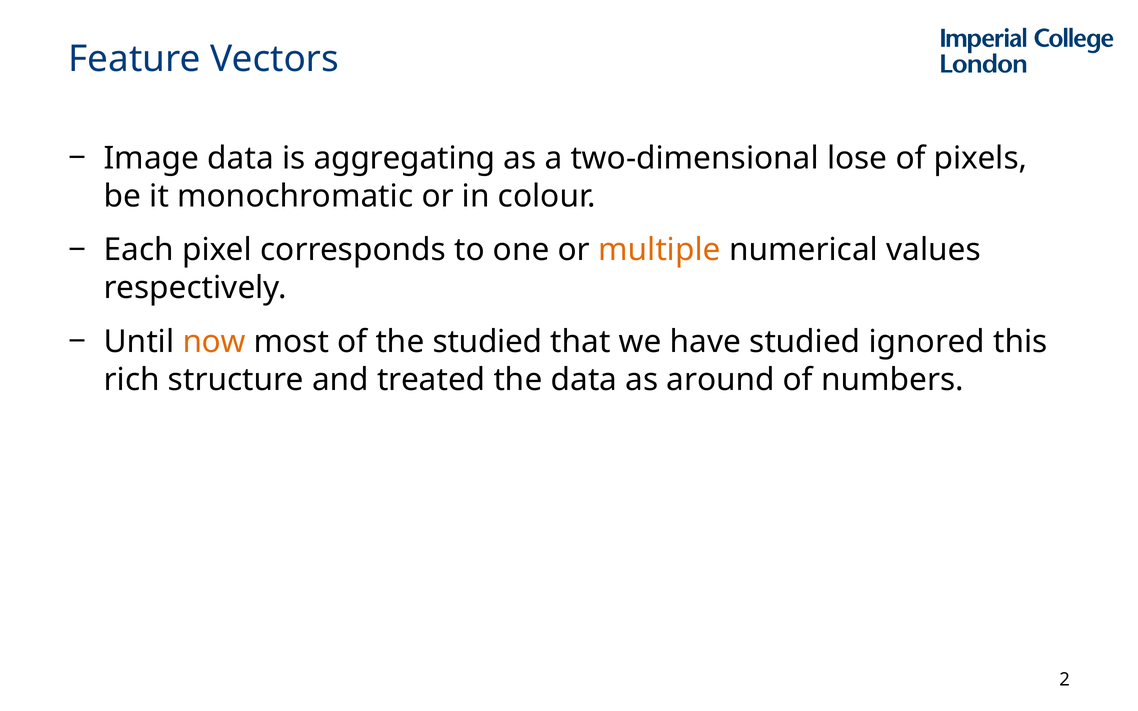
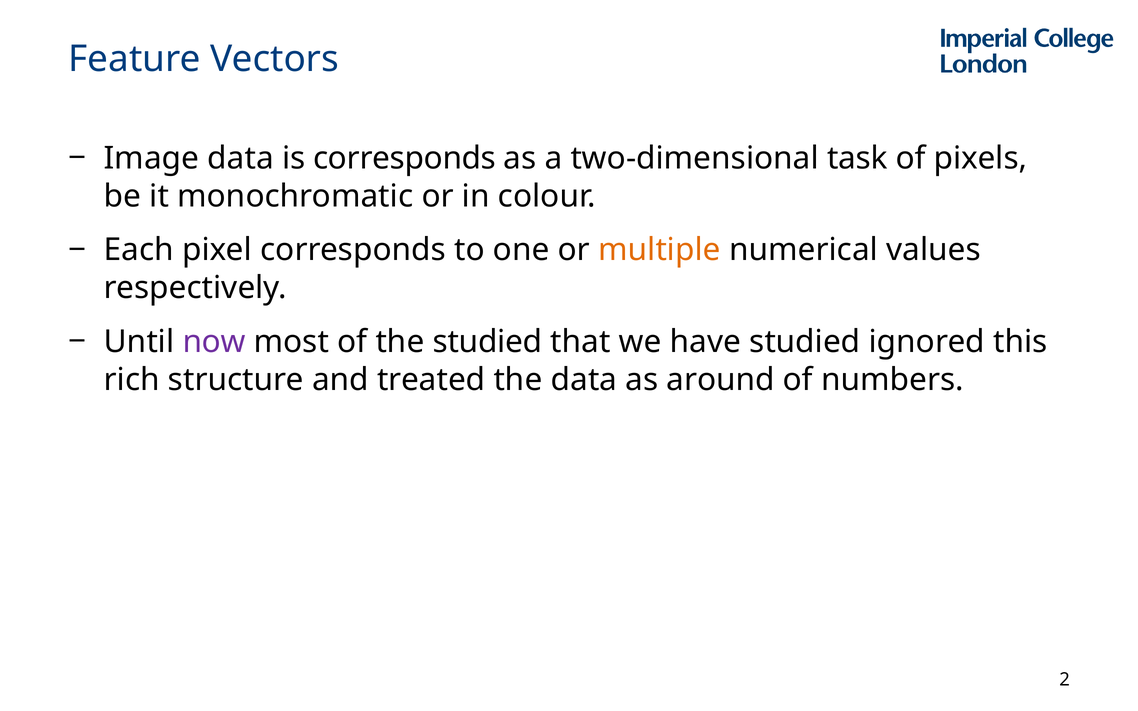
is aggregating: aggregating -> corresponds (405, 158)
lose: lose -> task (857, 158)
now colour: orange -> purple (214, 342)
